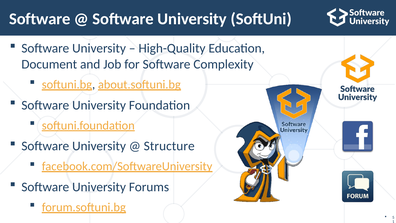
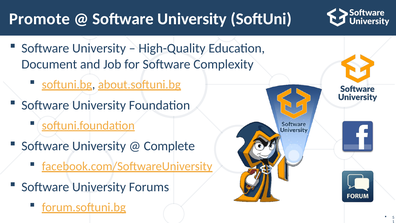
Software: Software -> Promote (40, 19)
Structure: Structure -> Complete (169, 146)
